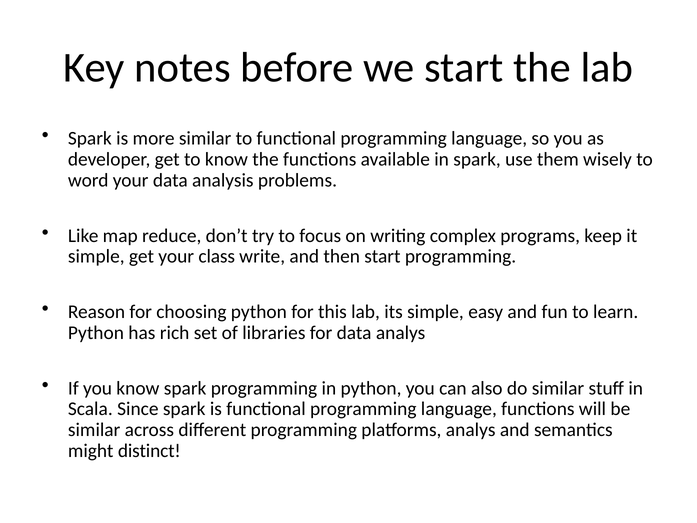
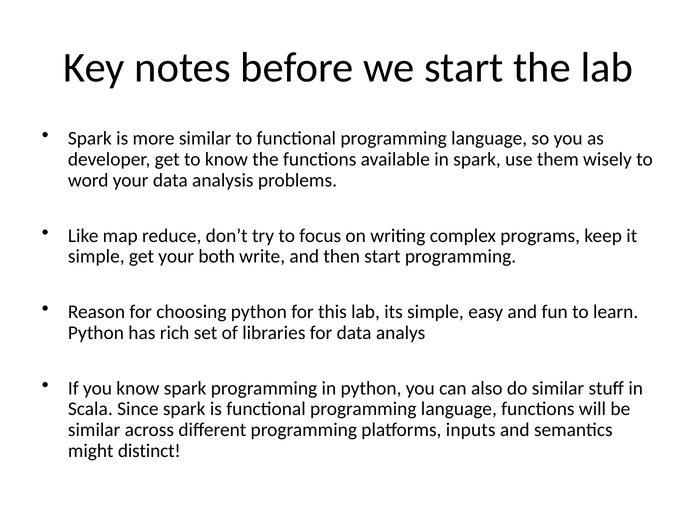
class: class -> both (217, 256)
platforms analys: analys -> inputs (471, 430)
